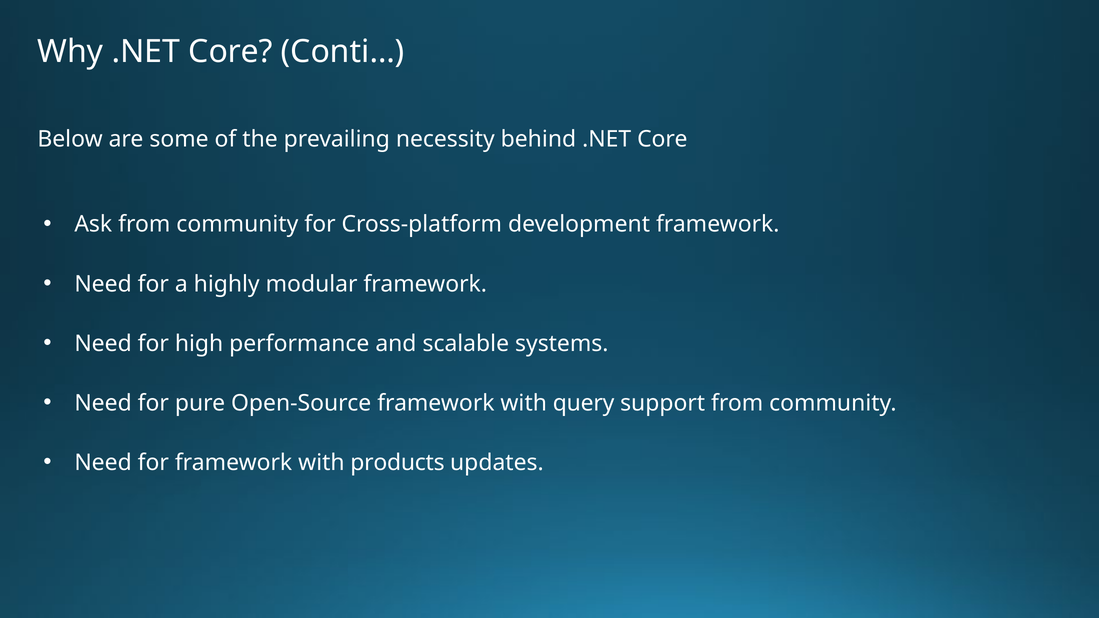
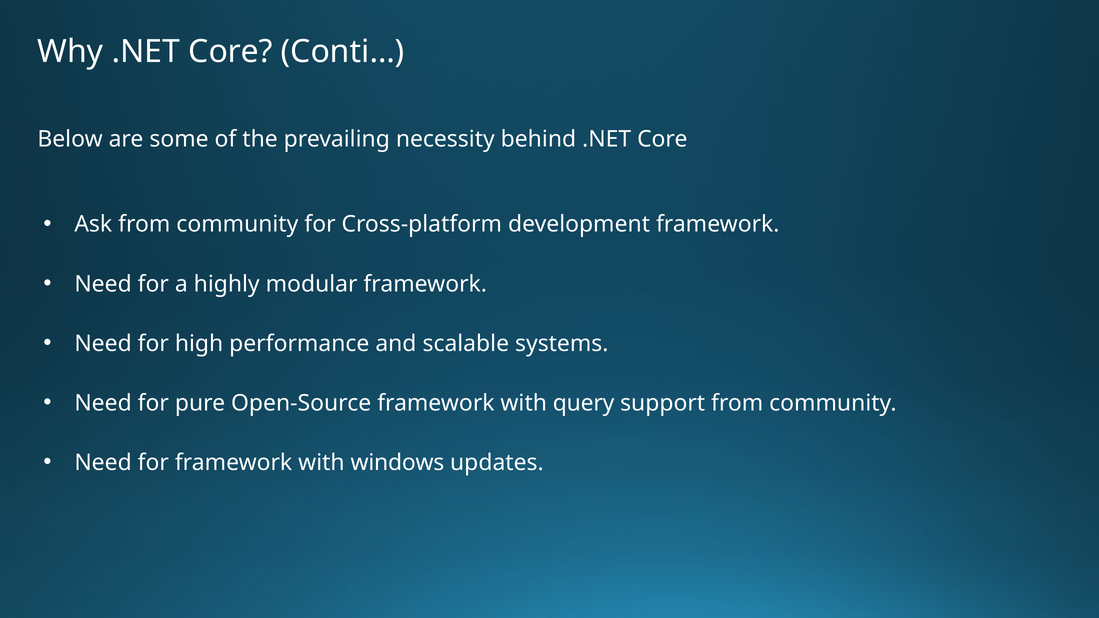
products: products -> windows (397, 463)
